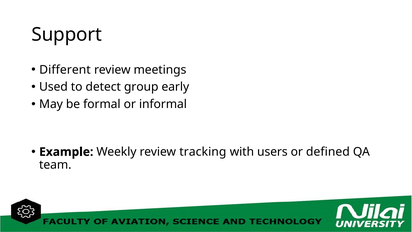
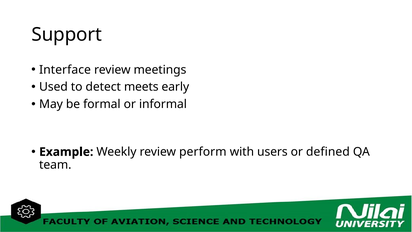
Different: Different -> Interface (65, 70)
group: group -> meets (141, 87)
tracking: tracking -> perform (203, 152)
